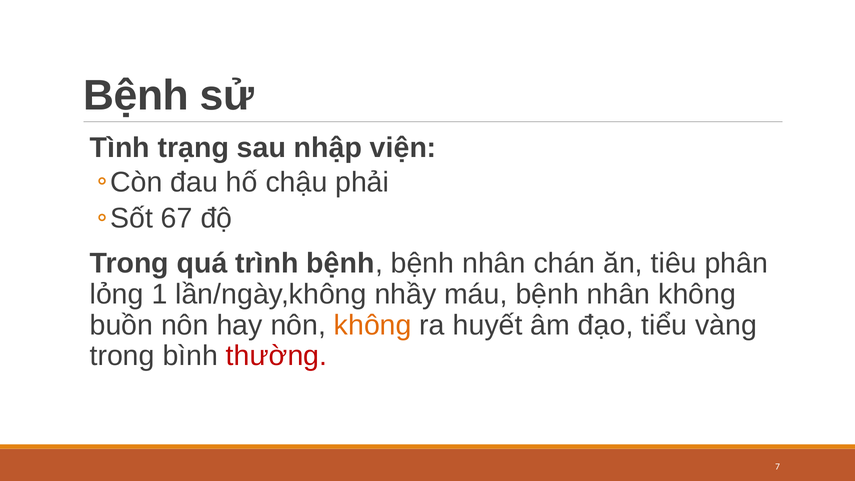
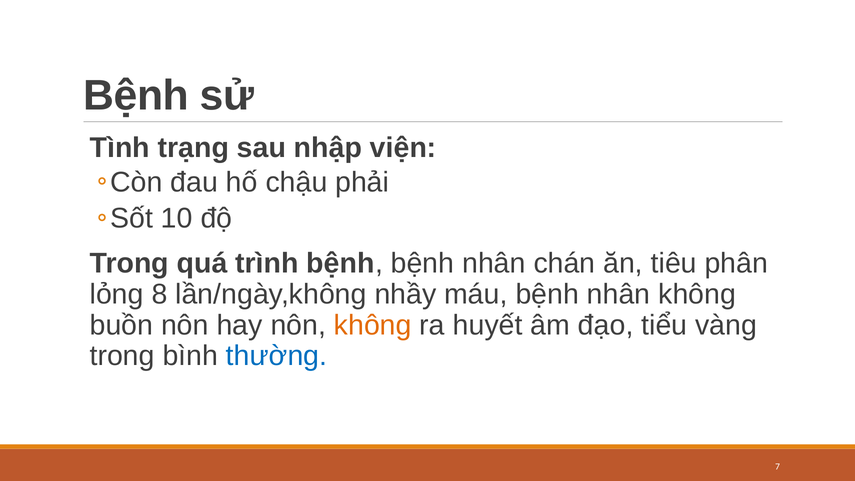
67: 67 -> 10 (177, 218)
1: 1 -> 8 (159, 294)
thường colour: red -> blue (277, 356)
